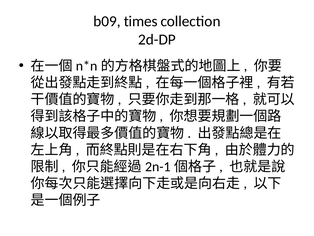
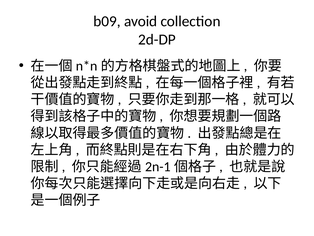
times: times -> avoid (141, 21)
